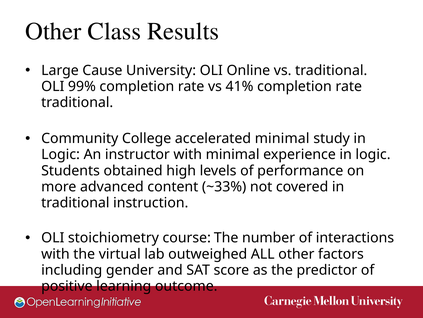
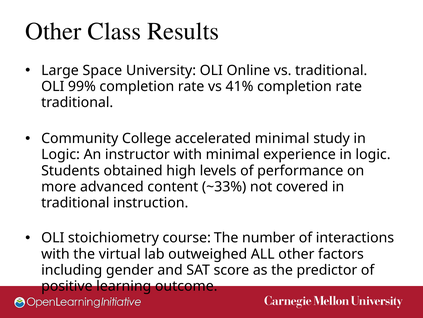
Cause: Cause -> Space (102, 70)
